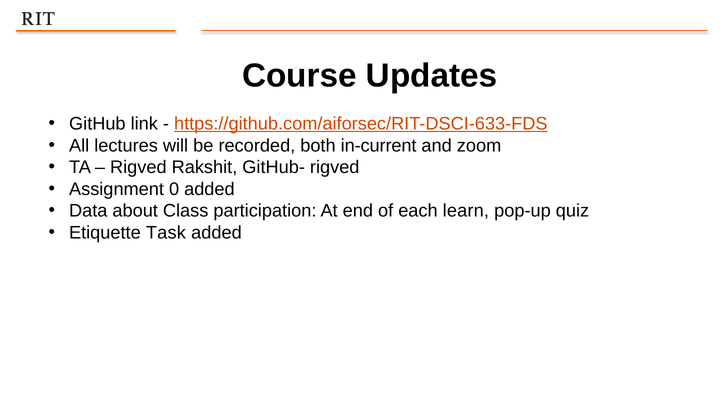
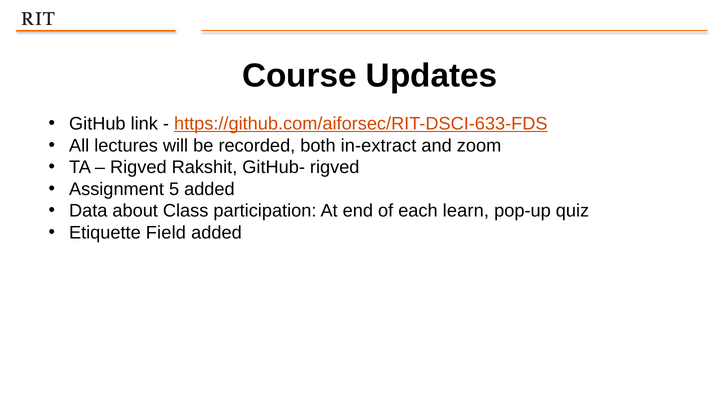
in-current: in-current -> in-extract (379, 146)
0: 0 -> 5 (174, 189)
Task: Task -> Field (166, 233)
